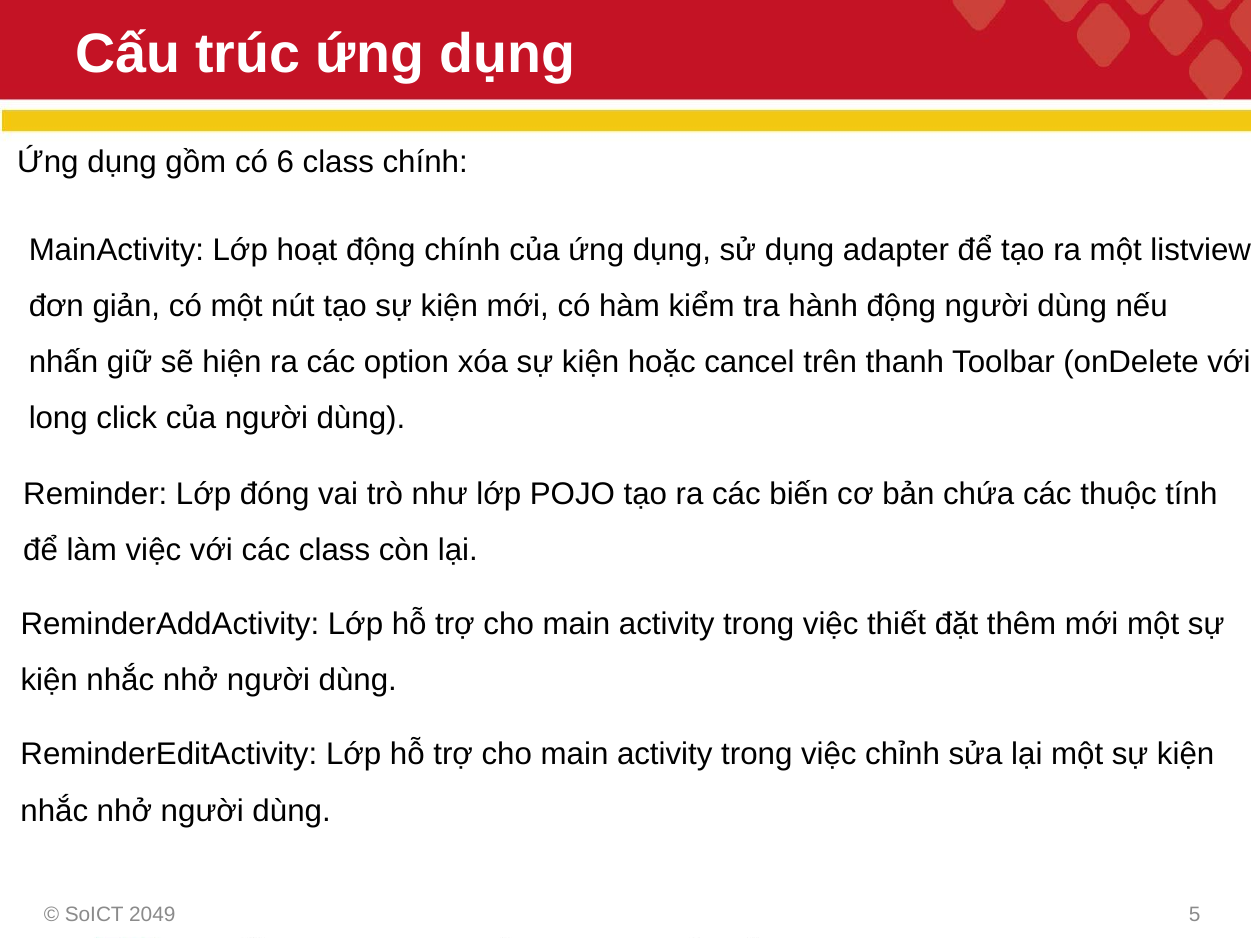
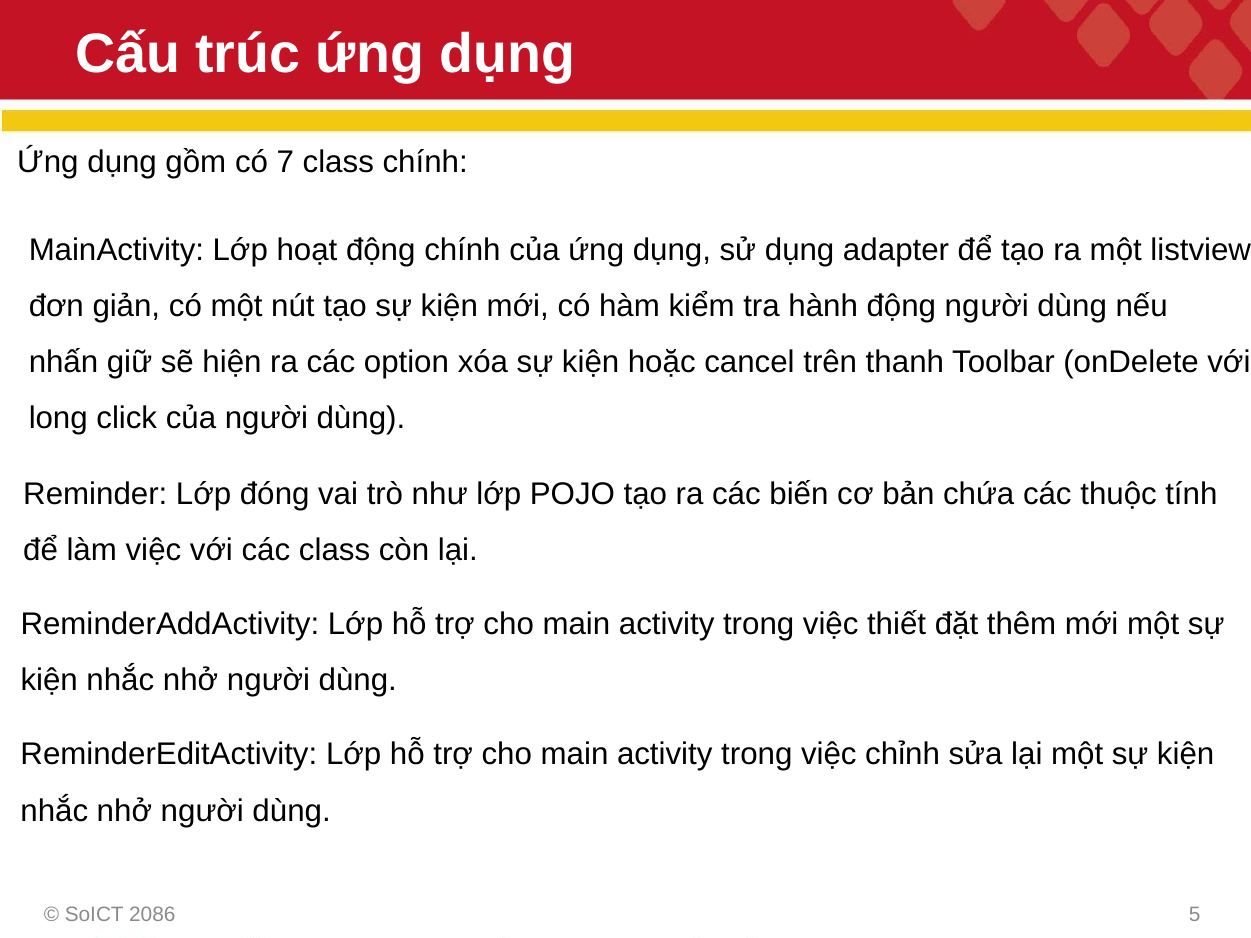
6: 6 -> 7 (285, 163)
2049: 2049 -> 2086 (152, 915)
